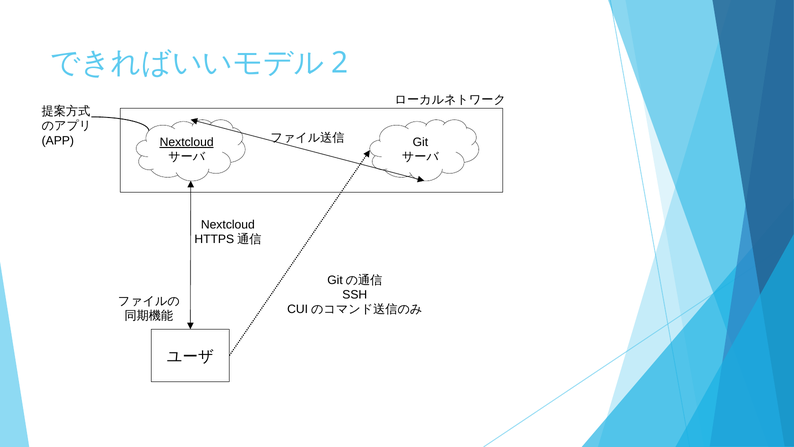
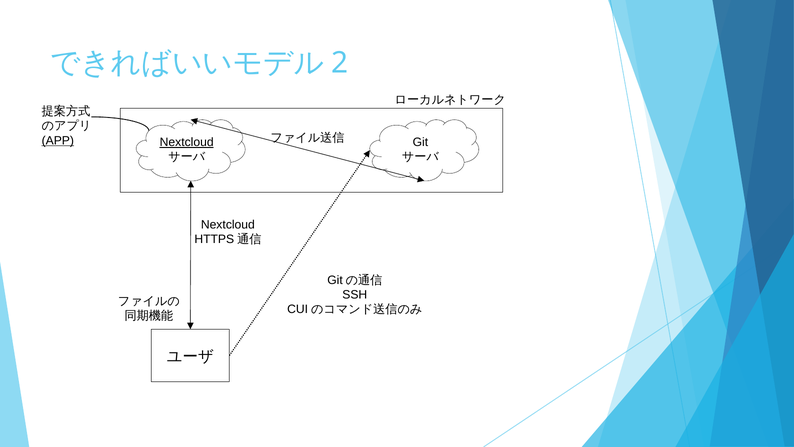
APP underline: none -> present (58, 140)
